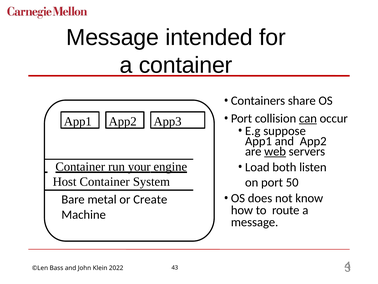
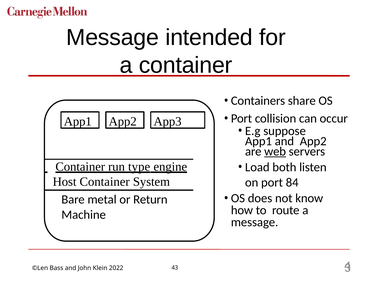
can underline: present -> none (308, 118)
your: your -> type (139, 166)
50: 50 -> 84 (292, 182)
Create: Create -> Return (150, 199)
